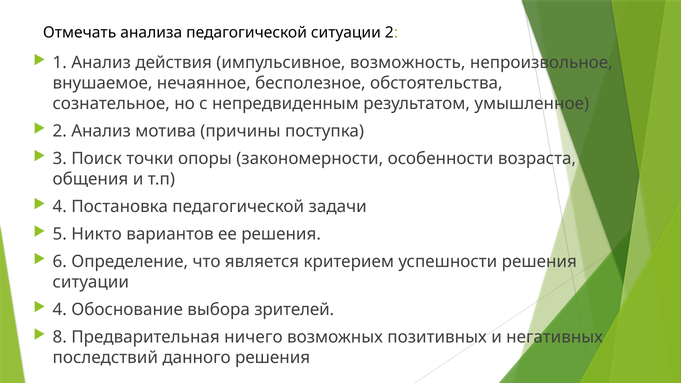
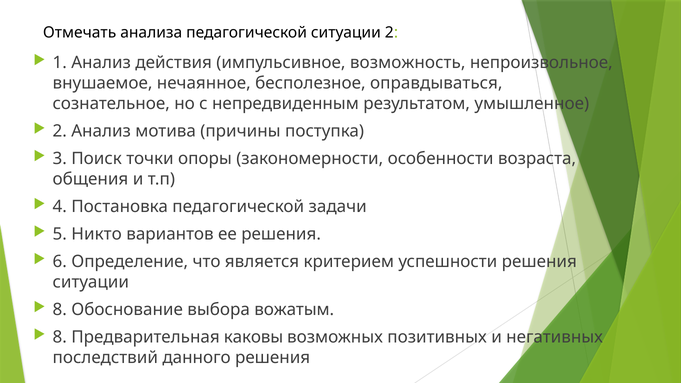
обстоятельства: обстоятельства -> оправдываться (436, 83)
4: 4 -> 8 (60, 310)
зрителей: зрителей -> вожатым (294, 310)
ничего: ничего -> каковы (254, 337)
